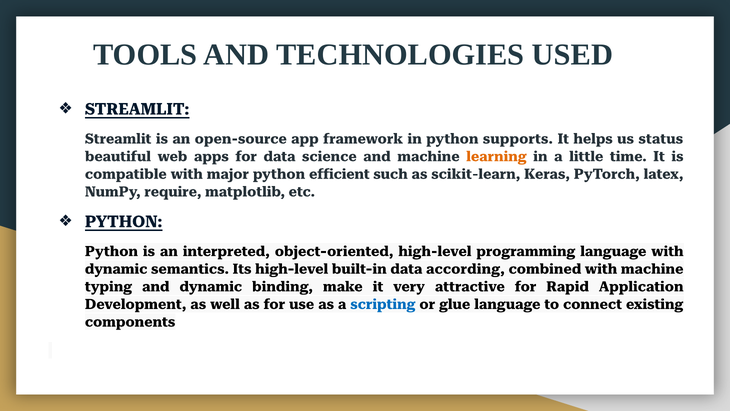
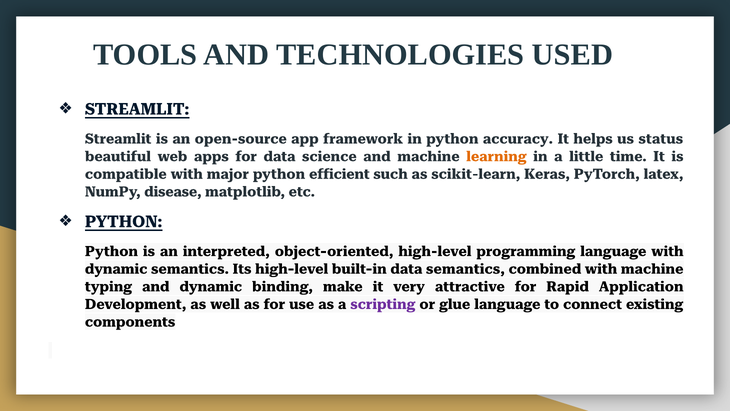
supports: supports -> accuracy (518, 139)
require: require -> disease (173, 192)
data according: according -> semantics (465, 269)
scripting colour: blue -> purple (383, 304)
